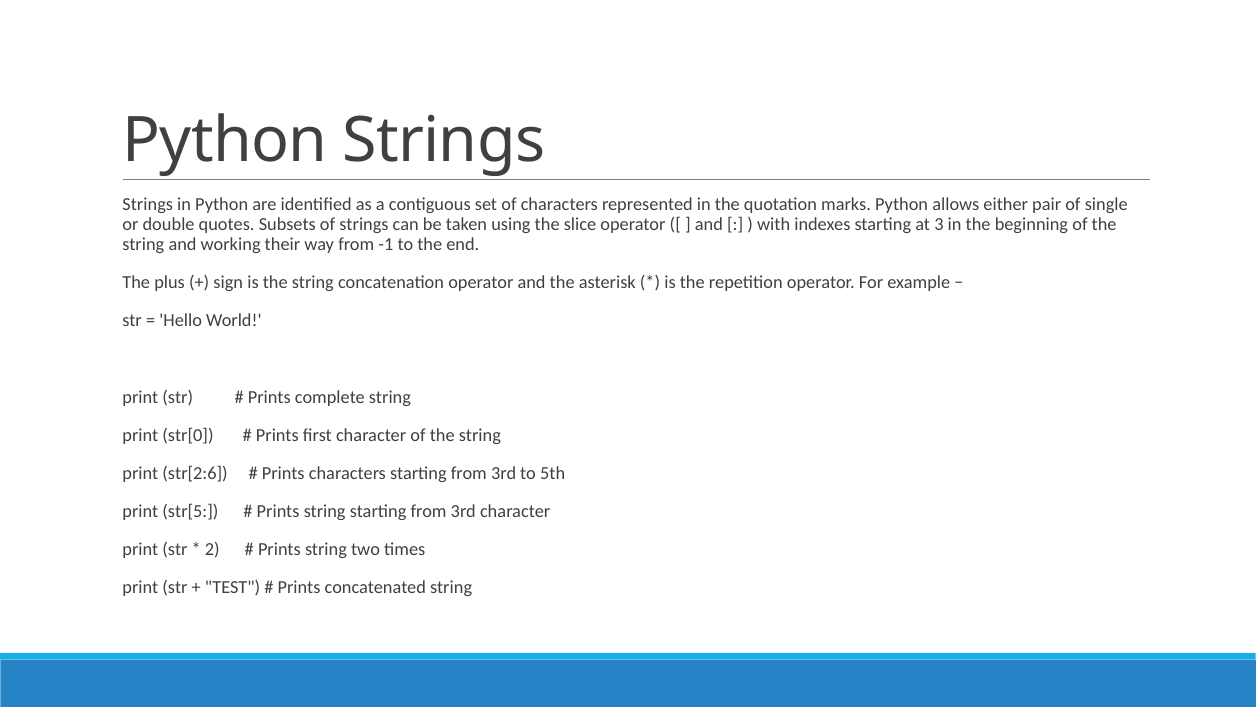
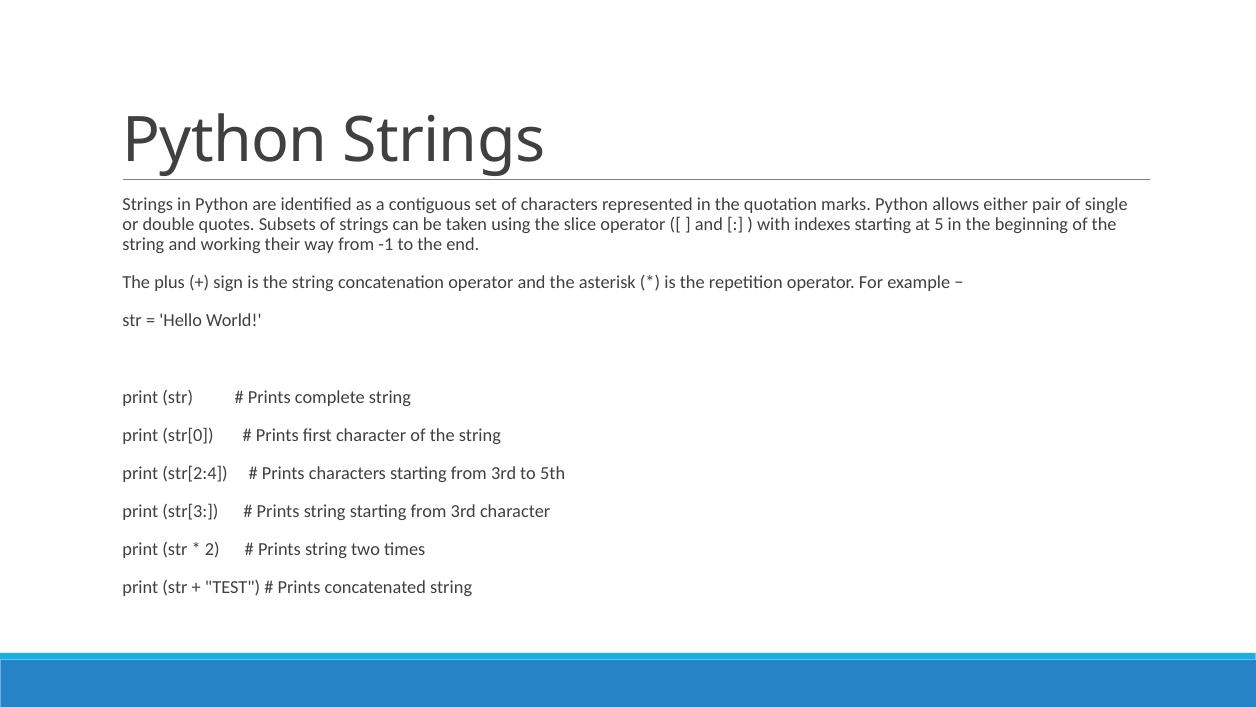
3: 3 -> 5 (939, 224)
str[2:6: str[2:6 -> str[2:4 (195, 473)
str[5: str[5 -> str[3 (190, 511)
